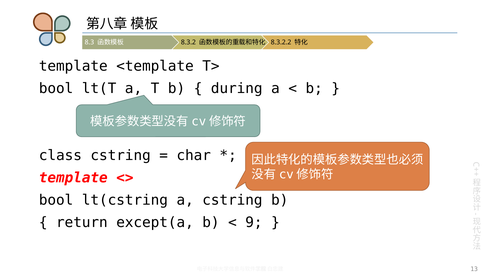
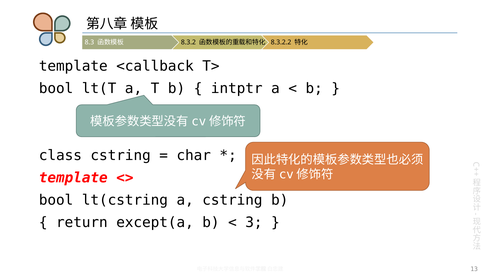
<template: <template -> <callback (155, 66)
during: during -> intptr (237, 89)
9: 9 -> 3 (254, 222)
